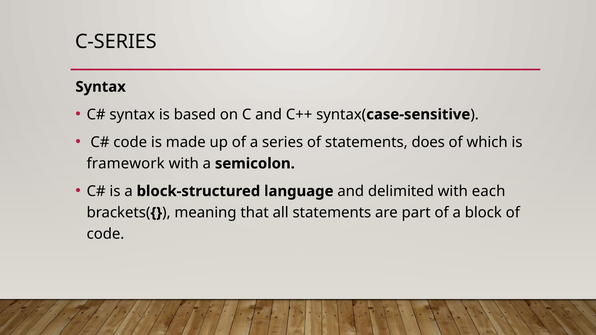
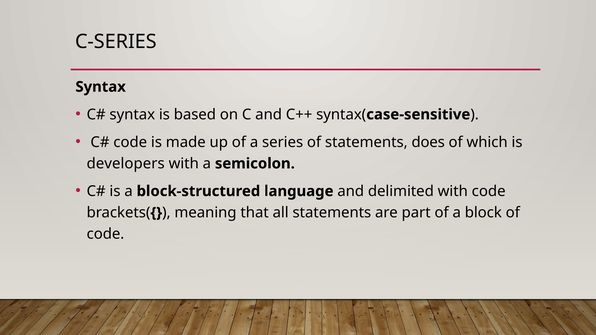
framework: framework -> developers (126, 164)
with each: each -> code (489, 191)
